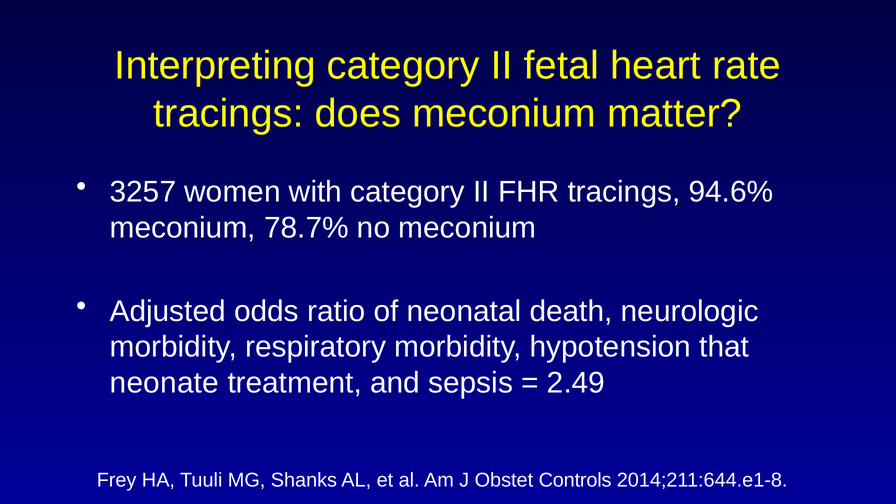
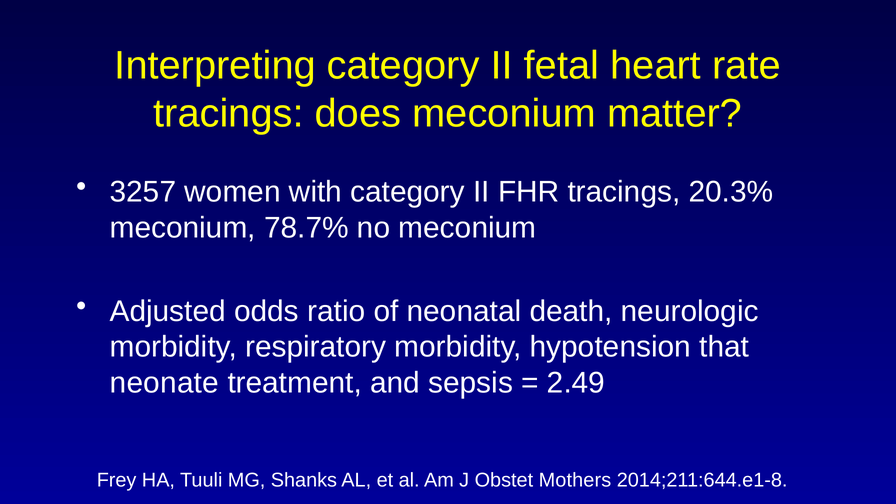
94.6%: 94.6% -> 20.3% (731, 192)
Controls: Controls -> Mothers (575, 480)
